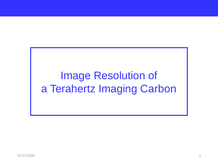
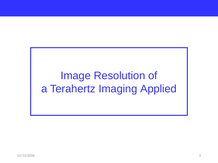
Carbon: Carbon -> Applied (158, 89)
